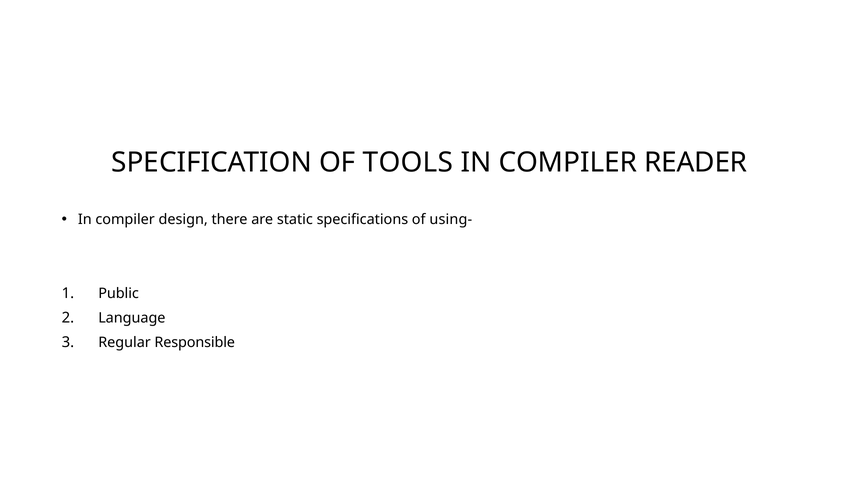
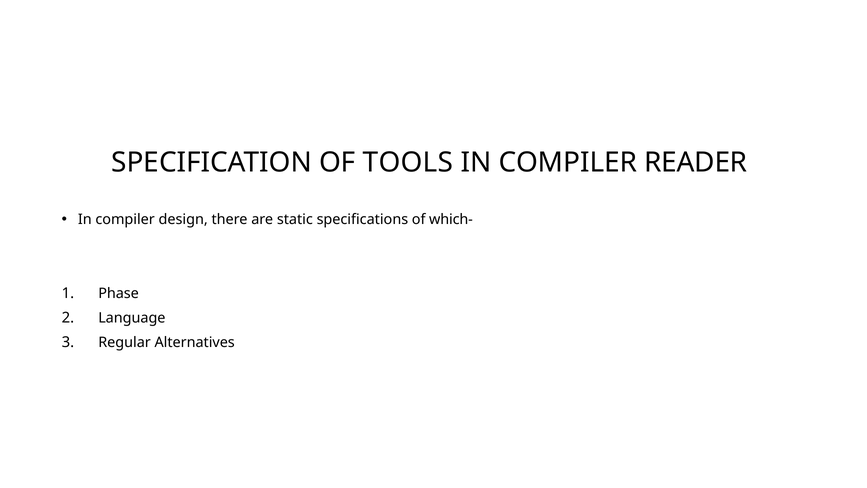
using-: using- -> which- (451, 219)
Public: Public -> Phase (119, 293)
Responsible: Responsible -> Alternatives (195, 342)
